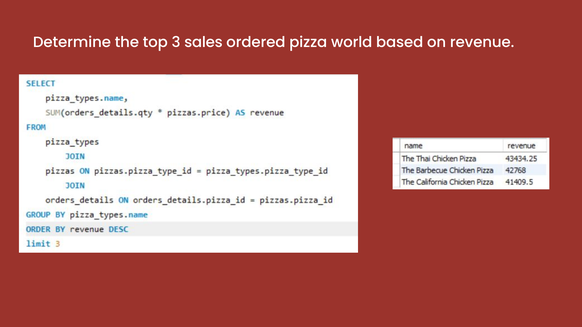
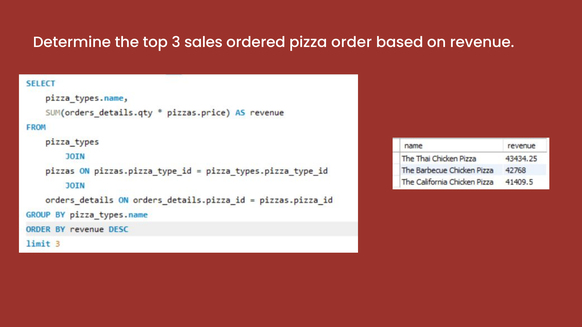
world: world -> order (352, 42)
